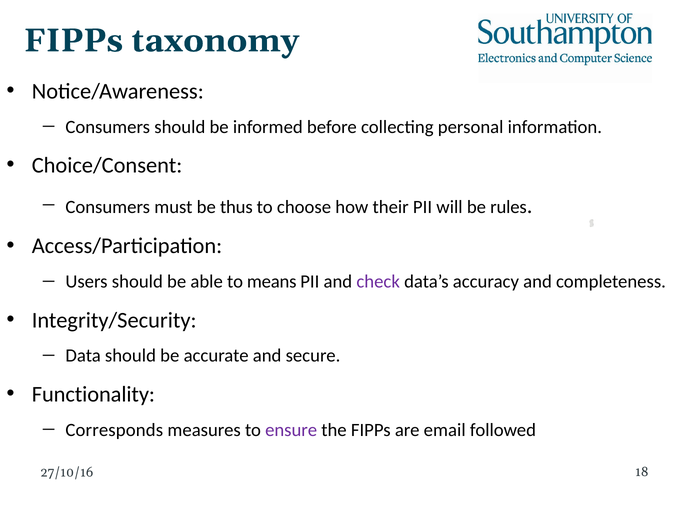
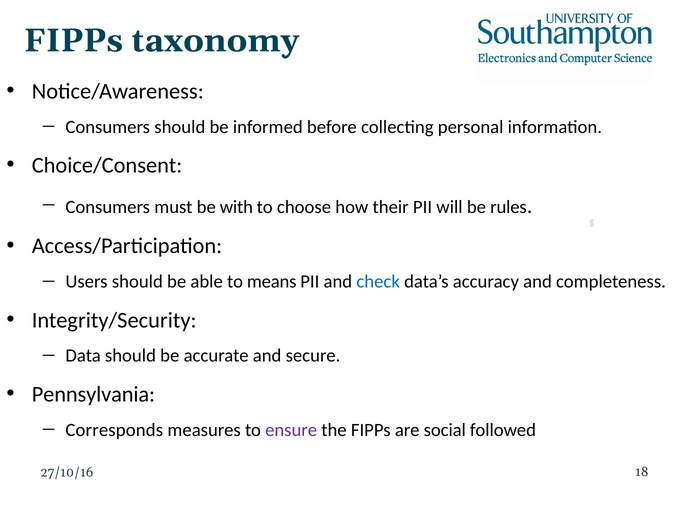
thus: thus -> with (236, 207)
check colour: purple -> blue (378, 282)
Functionality: Functionality -> Pennsylvania (93, 394)
email: email -> social (445, 430)
